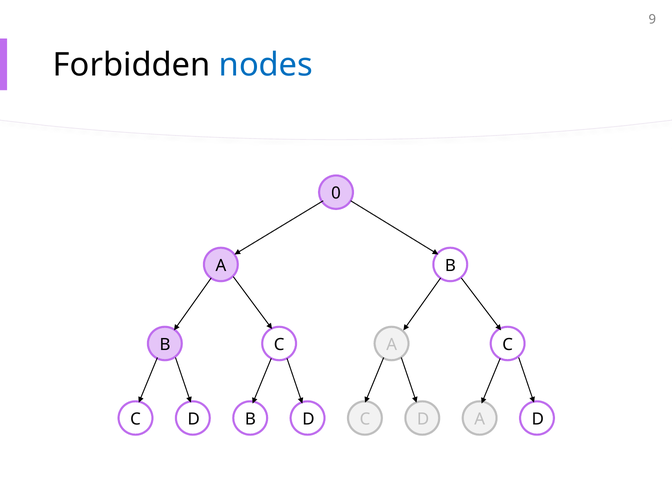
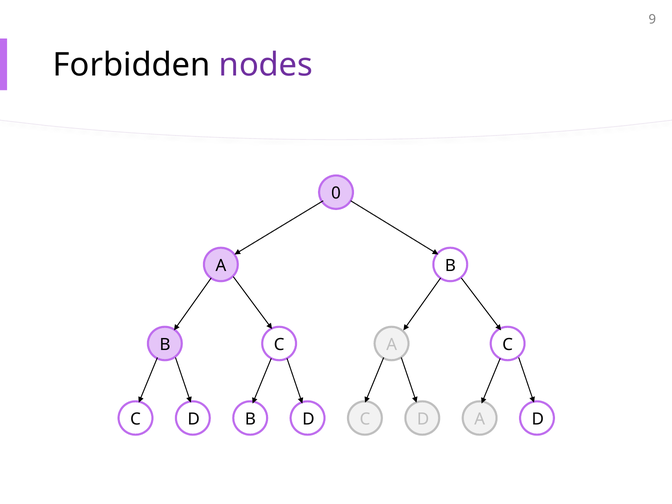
nodes colour: blue -> purple (266, 65)
